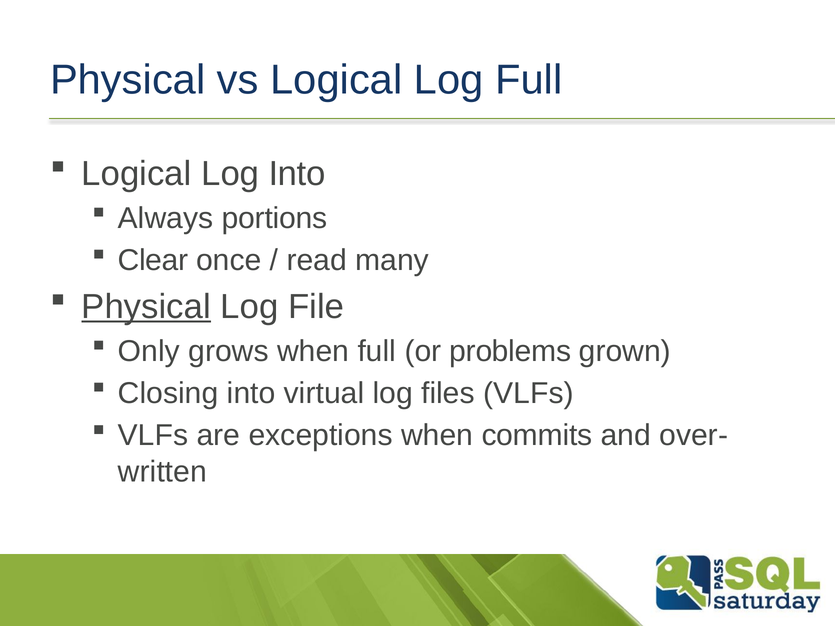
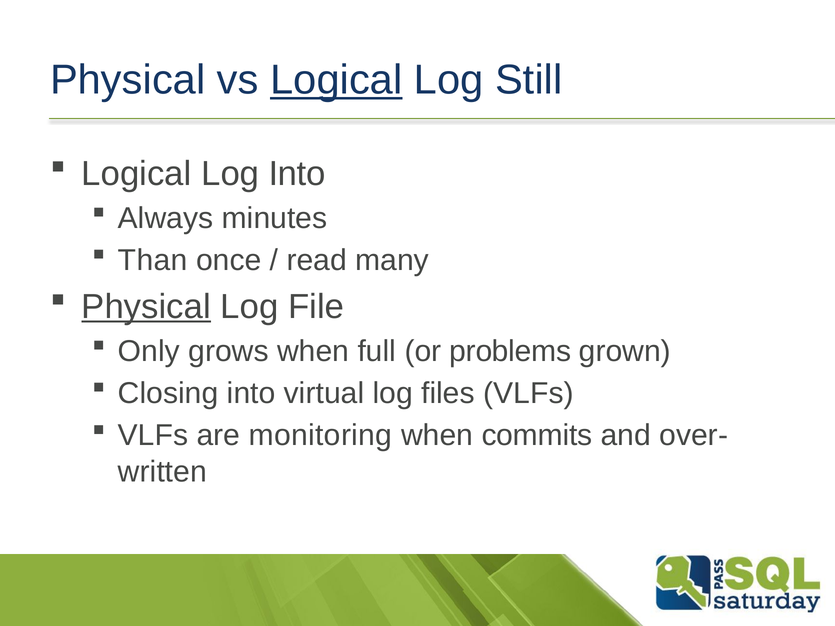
Logical underline: none -> present (336, 80)
Log Full: Full -> Still (529, 80)
portions: portions -> minutes (275, 218)
Clear: Clear -> Than (153, 260)
exceptions: exceptions -> monitoring (321, 436)
